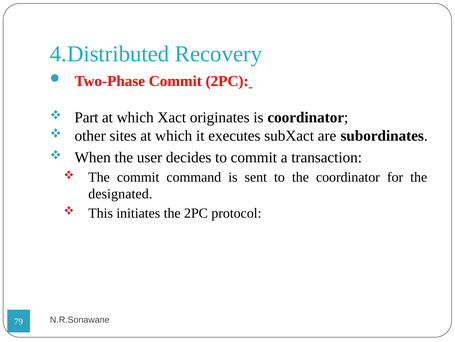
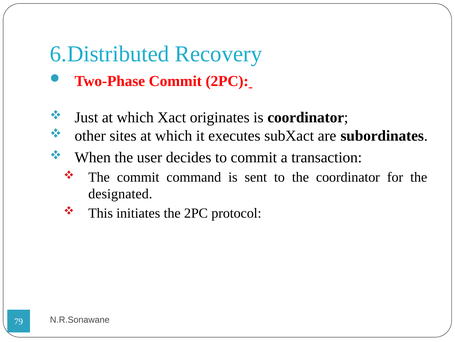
4.Distributed: 4.Distributed -> 6.Distributed (110, 54)
Part: Part -> Just (86, 117)
